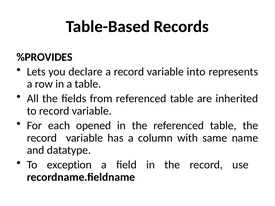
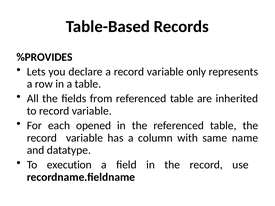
into: into -> only (196, 72)
exception: exception -> execution (69, 165)
